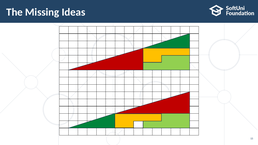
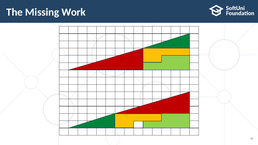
Ideas: Ideas -> Work (74, 12)
